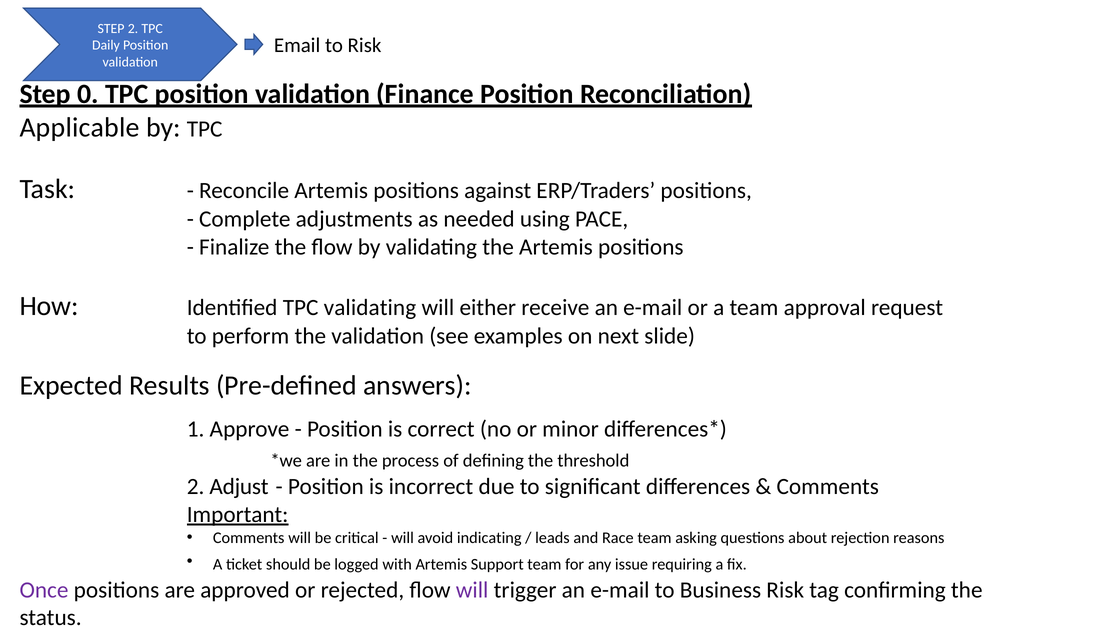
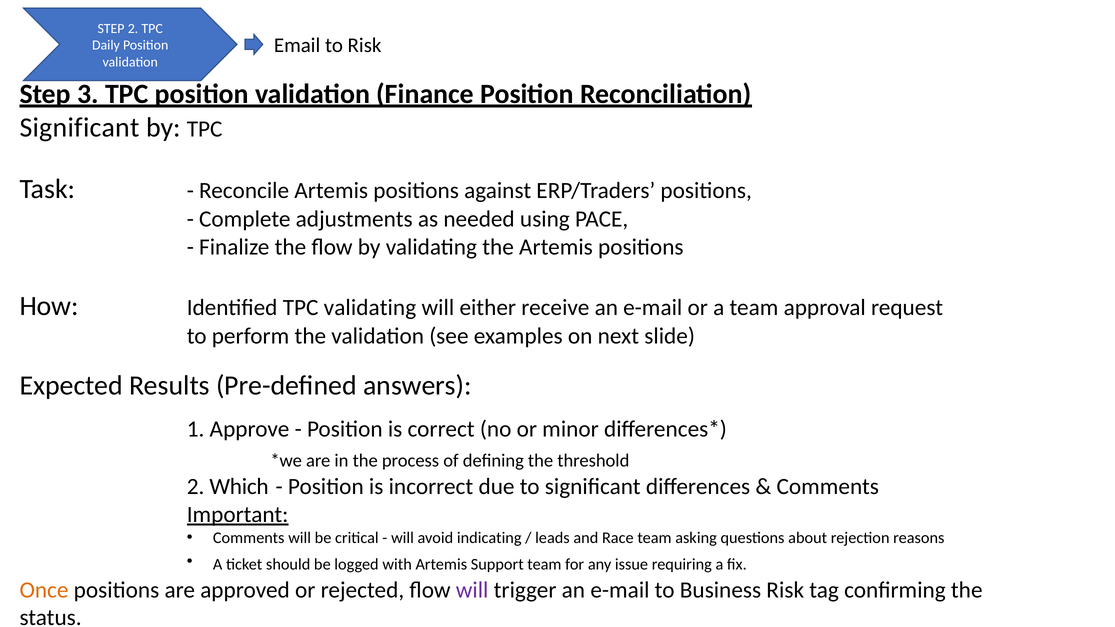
0: 0 -> 3 (88, 94)
Applicable: Applicable -> Significant (80, 128)
Adjust: Adjust -> Which (239, 487)
Once colour: purple -> orange (44, 590)
